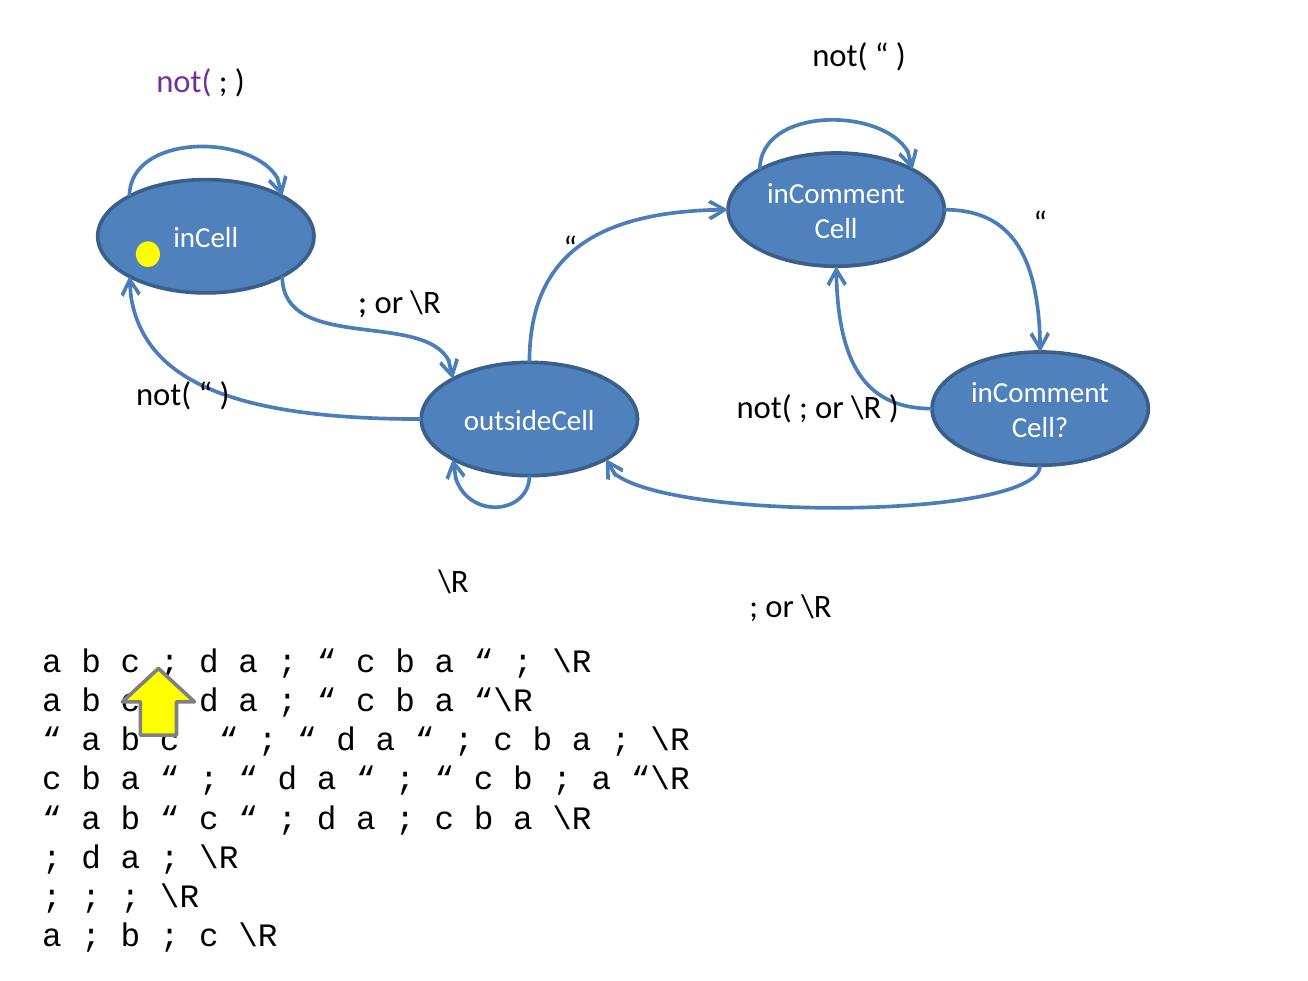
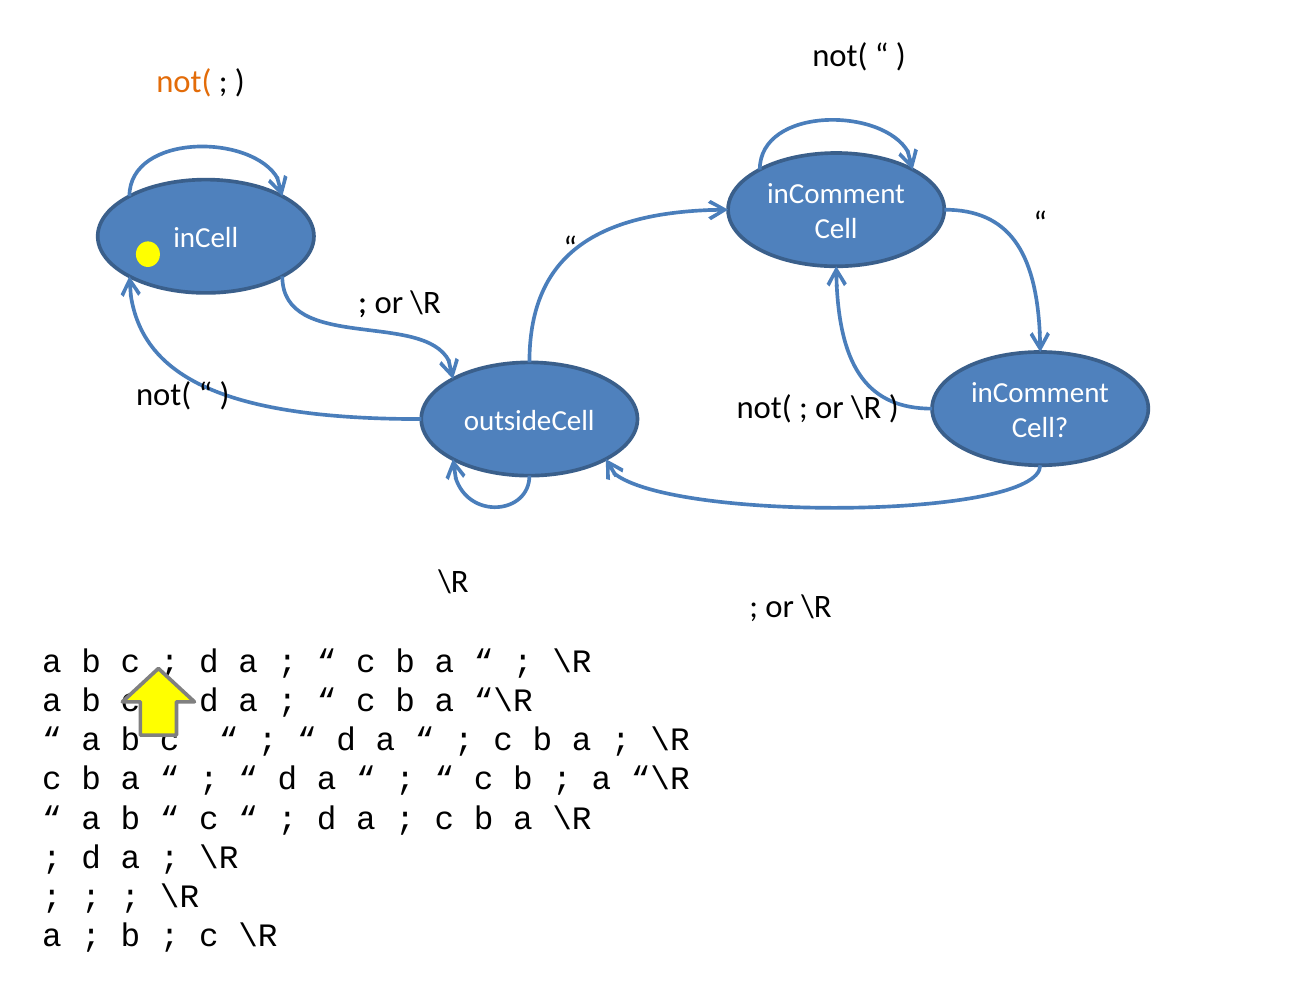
not( colour: purple -> orange (184, 82)
